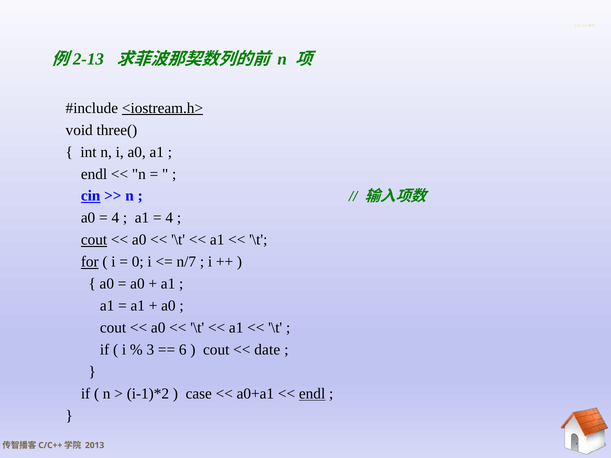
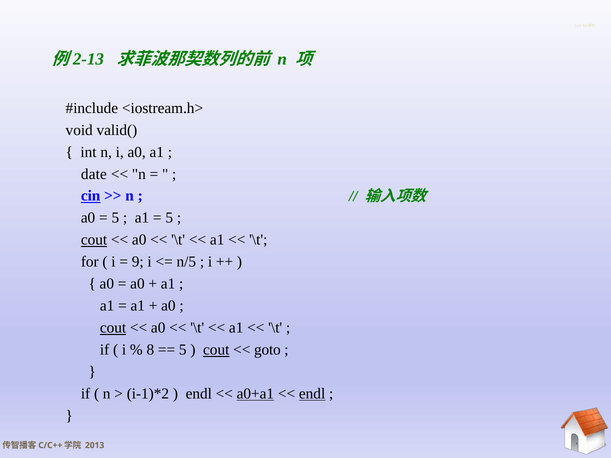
<iostream.h> underline: present -> none (163, 108)
three(: three( -> valid( (117, 130)
endl: endl -> date (94, 174)
4: 4 -> 5 (115, 218)
4: 4 -> 5 (169, 218)
for underline: present -> none (90, 262)
0: 0 -> 9 (138, 262)
n/7: n/7 -> n/5 (186, 262)
cout underline: none -> present (113, 328)
3: 3 -> 8 (150, 350)
6: 6 -> 5 (183, 350)
cout underline: none -> present (216, 350)
date: date -> goto (267, 350)
case: case -> endl (199, 394)
a0+a1 underline: none -> present (255, 394)
